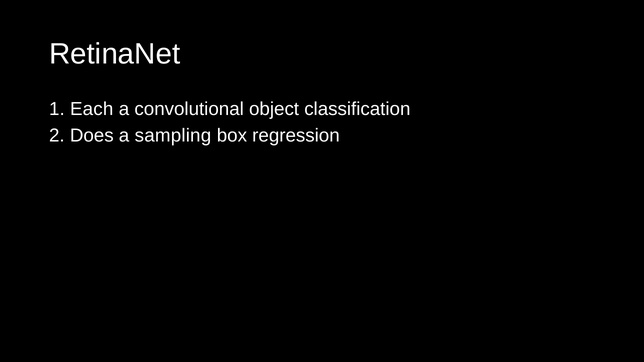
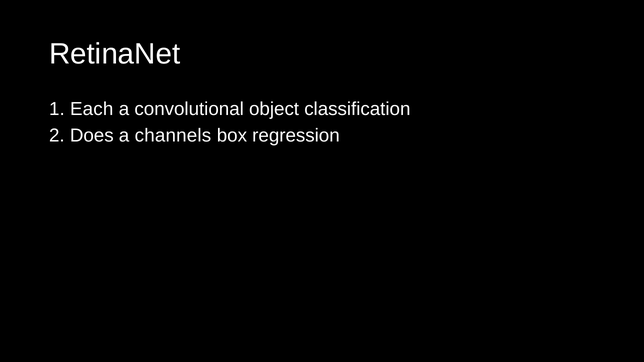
sampling: sampling -> channels (173, 136)
